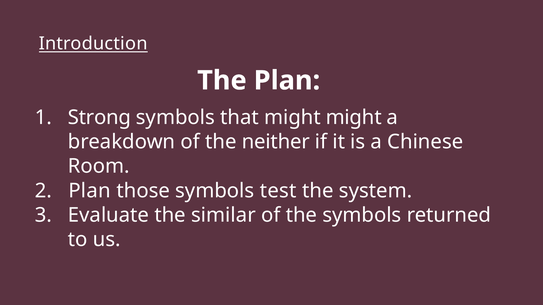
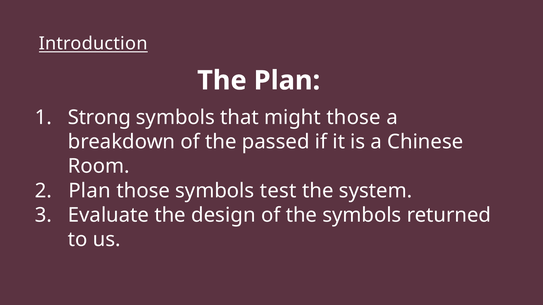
might might: might -> those (354, 118)
neither: neither -> passed (276, 142)
similar: similar -> design (223, 215)
